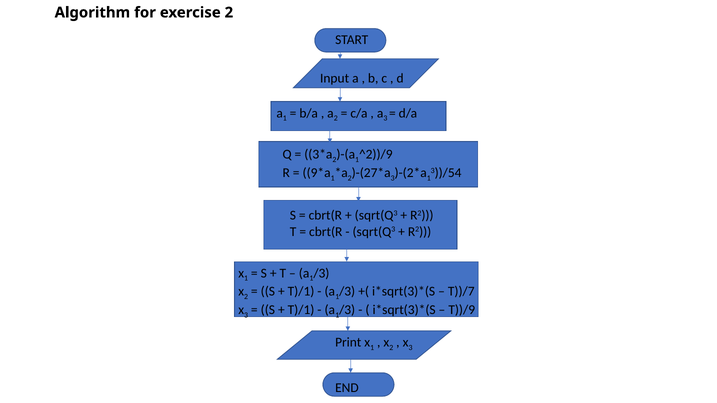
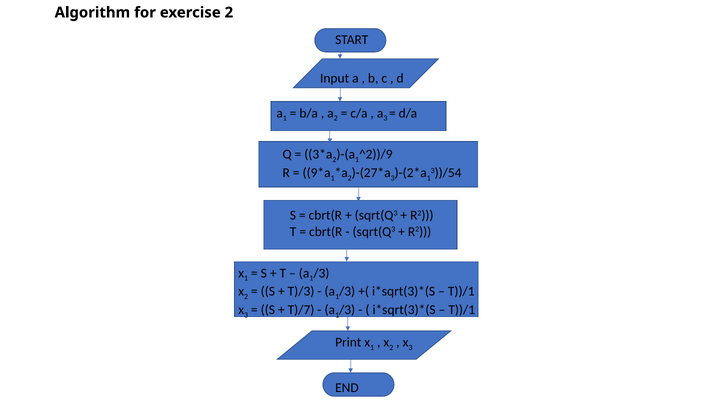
T)/1: T)/1 -> T)/3 (301, 292)
T))/7: T))/7 -> T))/1 (461, 292)
T)/1: T)/1 -> T)/7 (301, 310)
T))/9: T))/9 -> T))/1 (462, 310)
